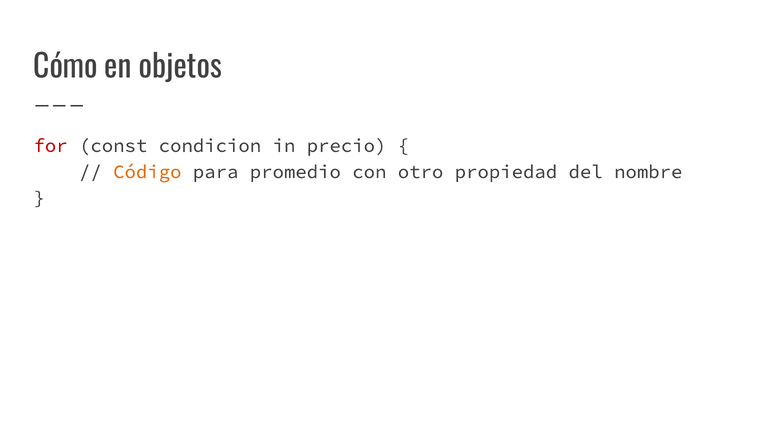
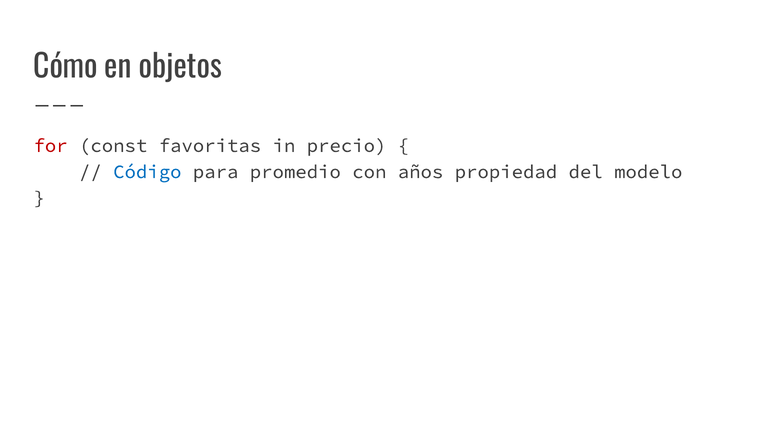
condicion: condicion -> favoritas (210, 146)
Código colour: orange -> blue (147, 172)
otro: otro -> años (421, 172)
nombre: nombre -> modelo (648, 172)
